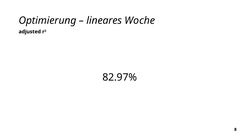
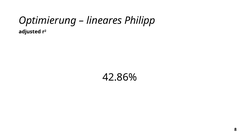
Woche: Woche -> Philipp (140, 21)
82.97%: 82.97% -> 42.86% (120, 77)
